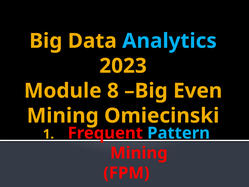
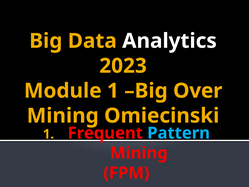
Analytics colour: light blue -> white (169, 41)
Module 8: 8 -> 1 (113, 91)
Even: Even -> Over (198, 91)
